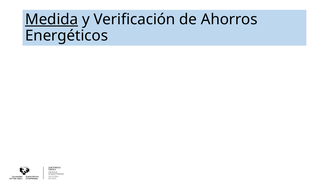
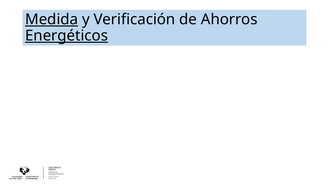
Energéticos underline: none -> present (67, 36)
